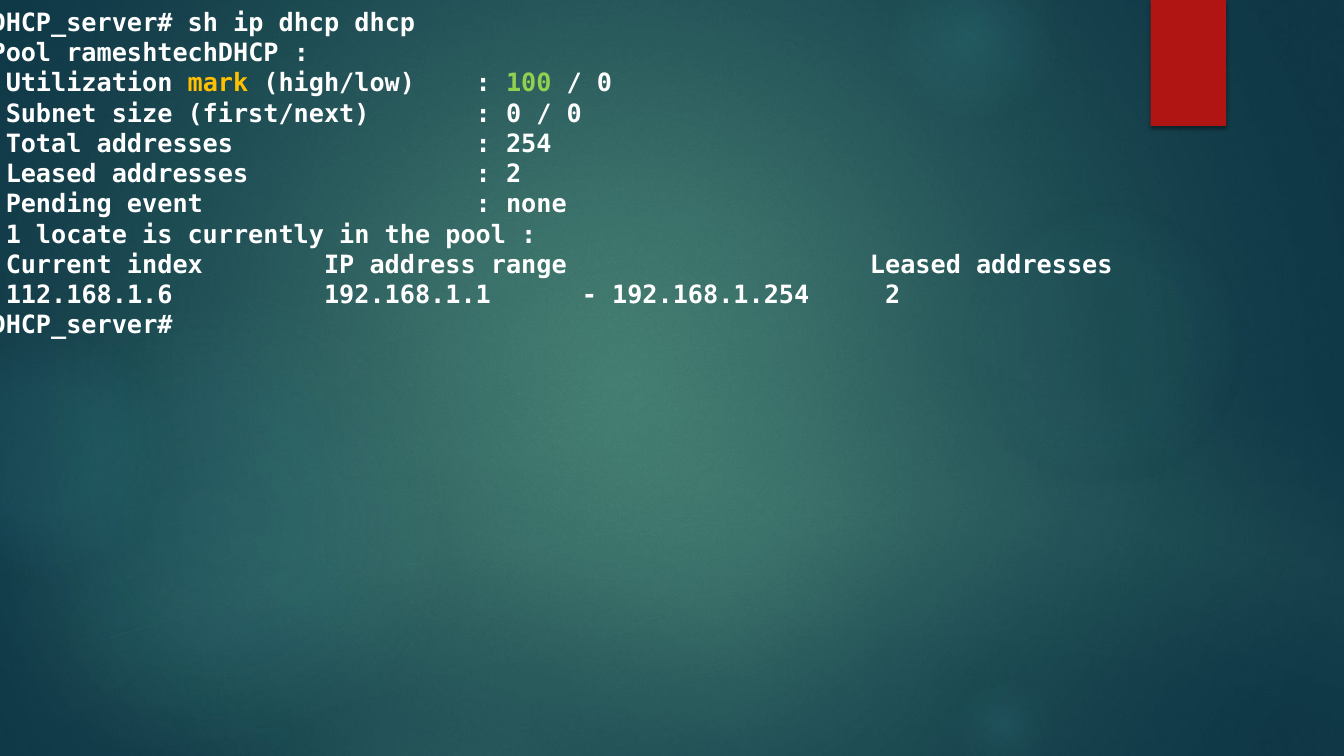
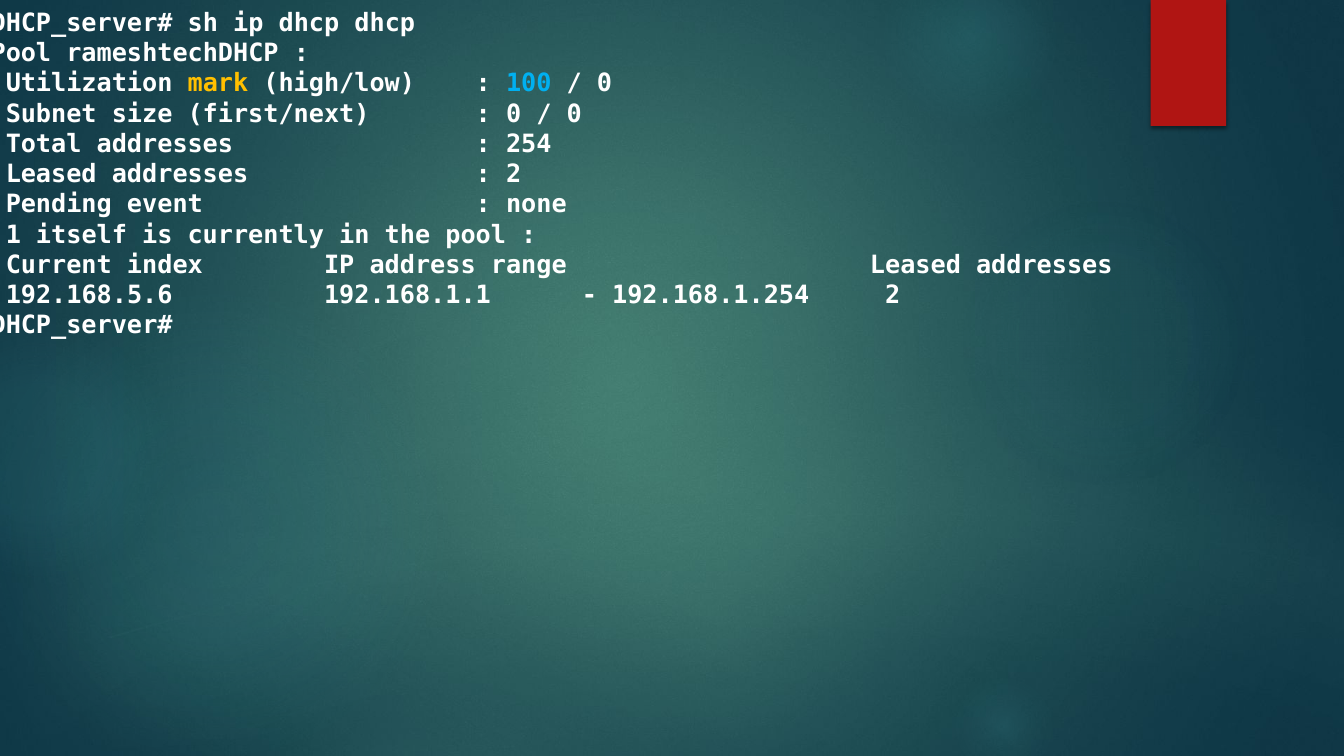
100 colour: light green -> light blue (529, 84)
locate: locate -> itself (82, 235)
112.168.1.6: 112.168.1.6 -> 192.168.5.6 (89, 295)
